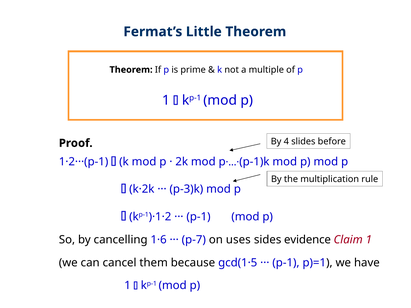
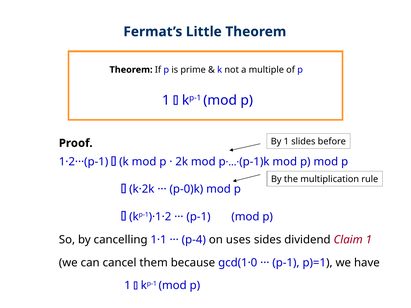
By 4: 4 -> 1 (286, 142)
p-3)k: p-3)k -> p-0)k (186, 189)
1·6: 1·6 -> 1·1 (159, 240)
p-7: p-7 -> p-4 (194, 240)
evidence: evidence -> dividend (307, 240)
gcd(1·5: gcd(1·5 -> gcd(1·0 (238, 263)
